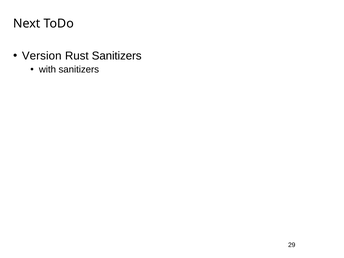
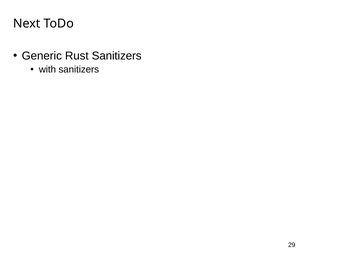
Version: Version -> Generic (42, 56)
